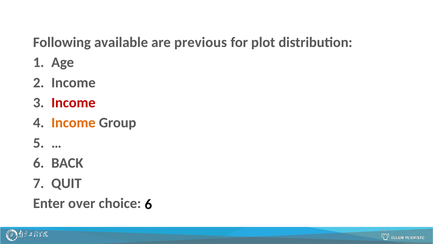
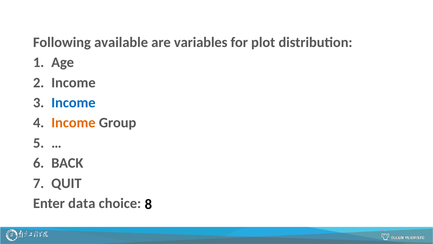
previous: previous -> variables (201, 42)
Income colour: red -> blue (73, 103)
over: over -> data (82, 203)
choice 6: 6 -> 8 (148, 204)
